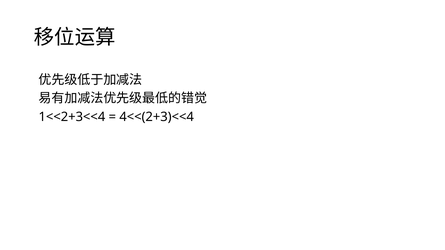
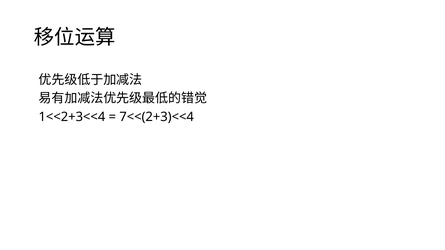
4<<(2+3)<<4: 4<<(2+3)<<4 -> 7<<(2+3)<<4 (157, 117)
